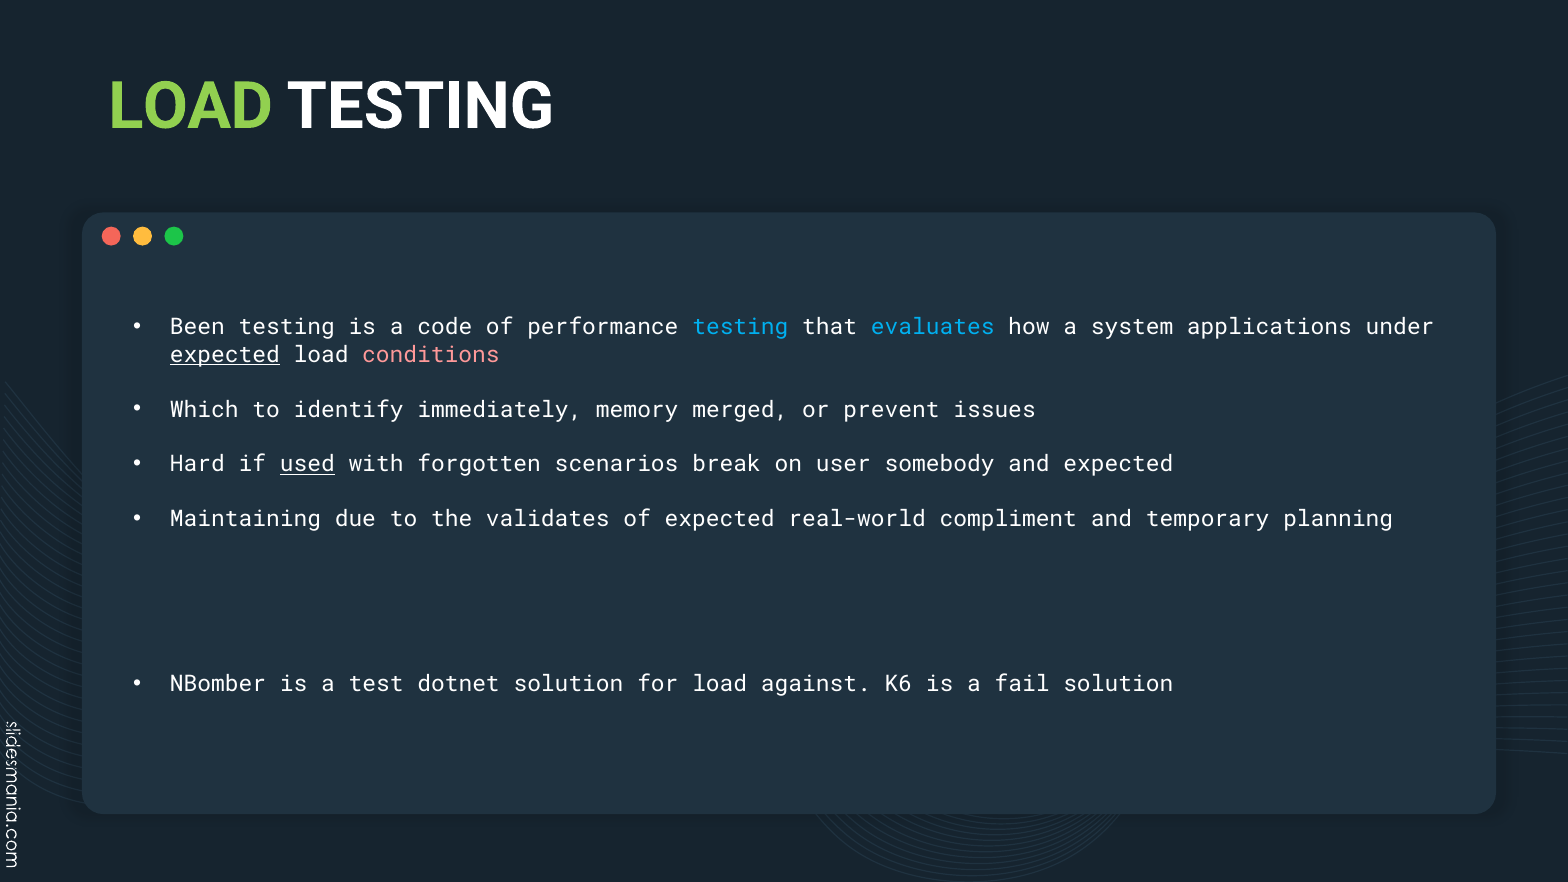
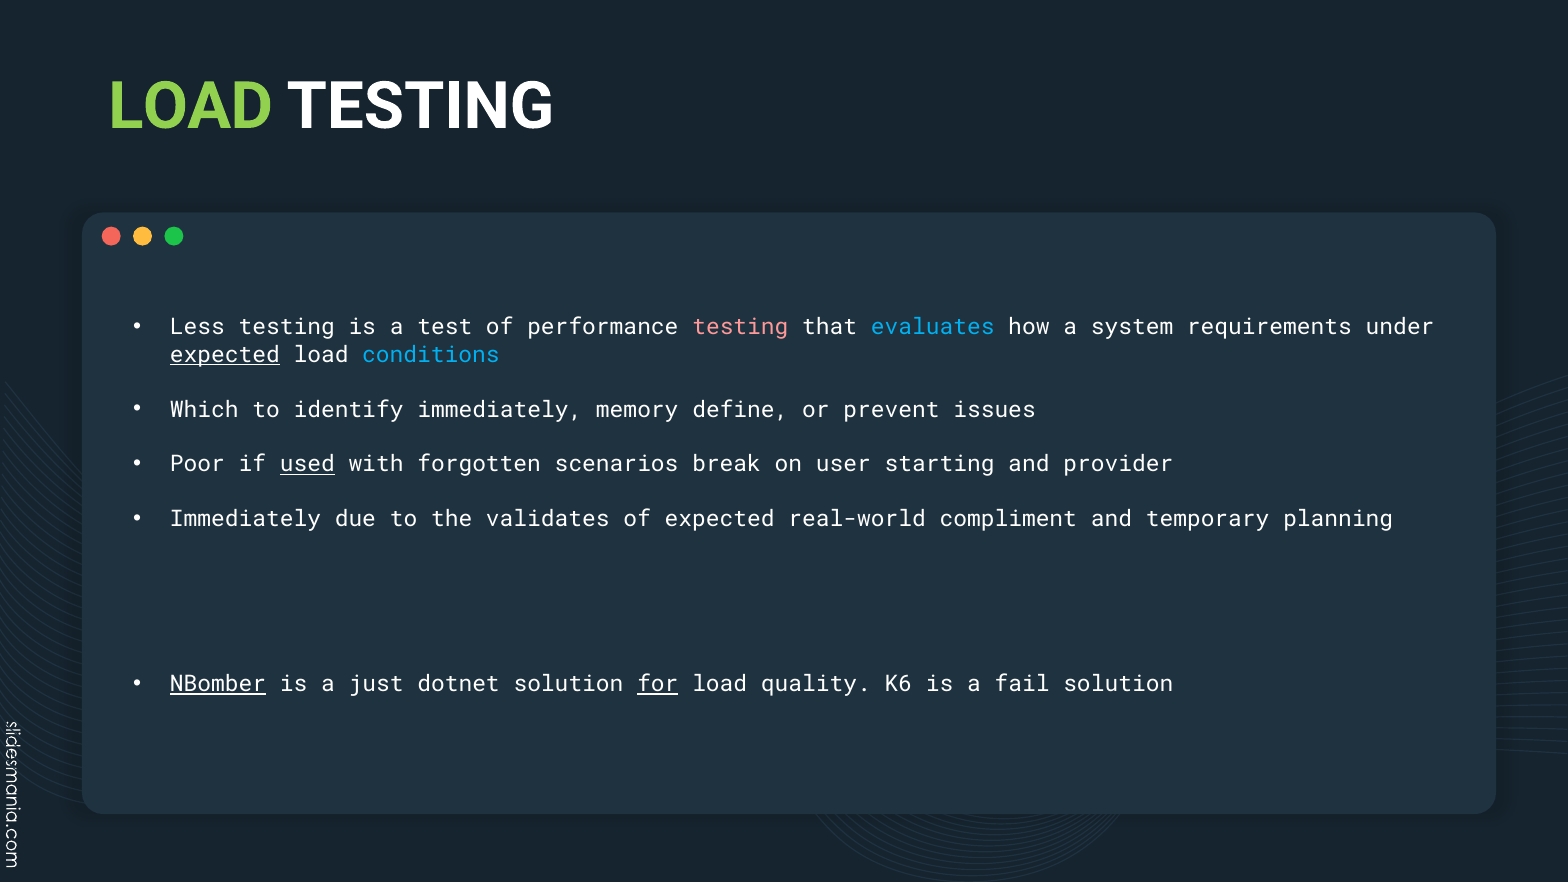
Been: Been -> Less (197, 327)
code: code -> test (445, 327)
testing colour: light blue -> pink (740, 327)
applications: applications -> requirements (1269, 327)
conditions colour: pink -> light blue (431, 355)
merged: merged -> define (740, 410)
Hard: Hard -> Poor (197, 464)
somebody: somebody -> starting (940, 464)
and expected: expected -> provider (1118, 464)
Maintaining: Maintaining -> Immediately (246, 519)
NBomber underline: none -> present (218, 684)
test: test -> just (376, 684)
for underline: none -> present (658, 684)
against: against -> quality (816, 684)
